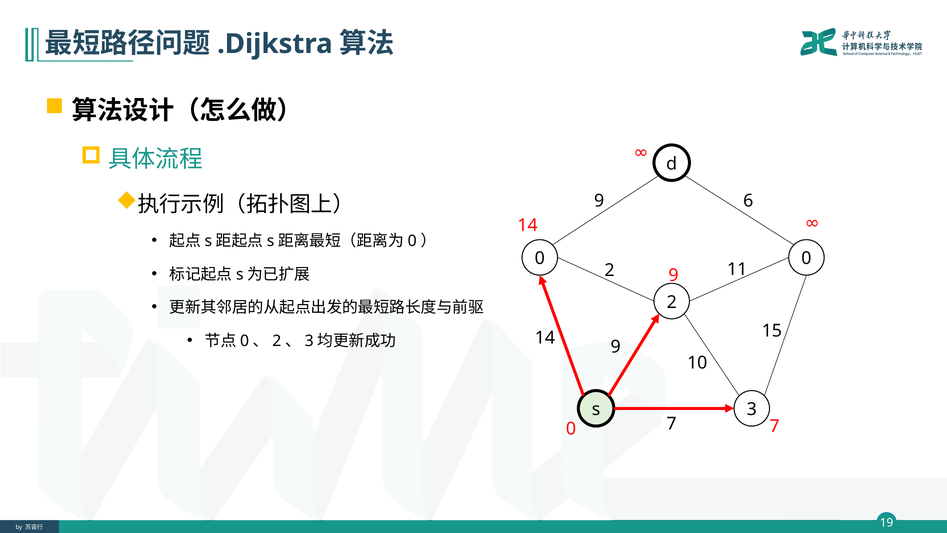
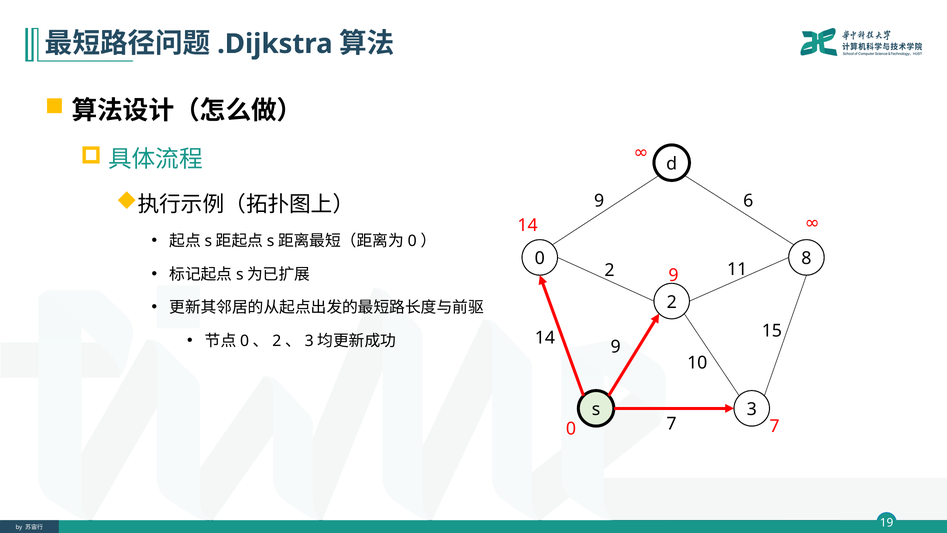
0 0: 0 -> 8 (806, 258)
